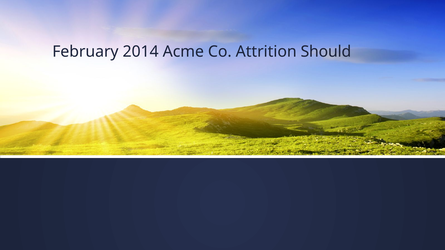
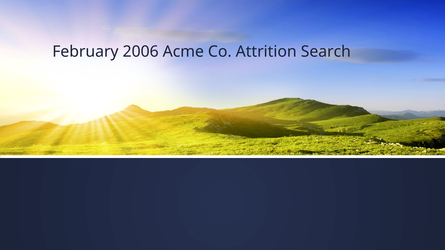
2014: 2014 -> 2006 (141, 52)
Should: Should -> Search (326, 52)
